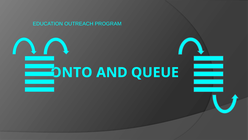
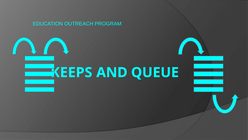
ONTO: ONTO -> KEEPS (71, 72)
